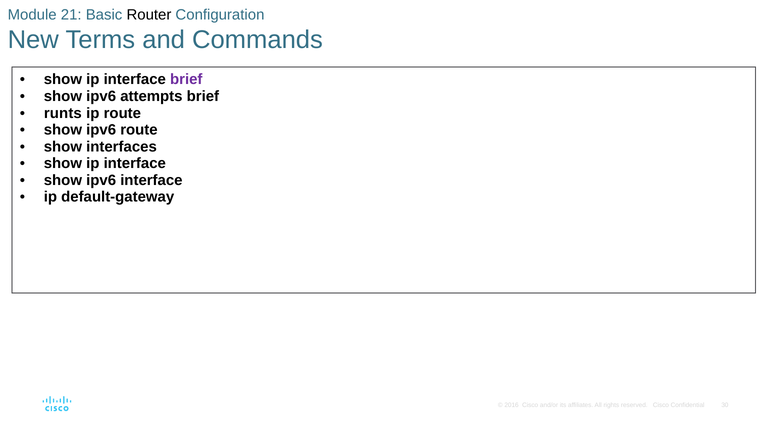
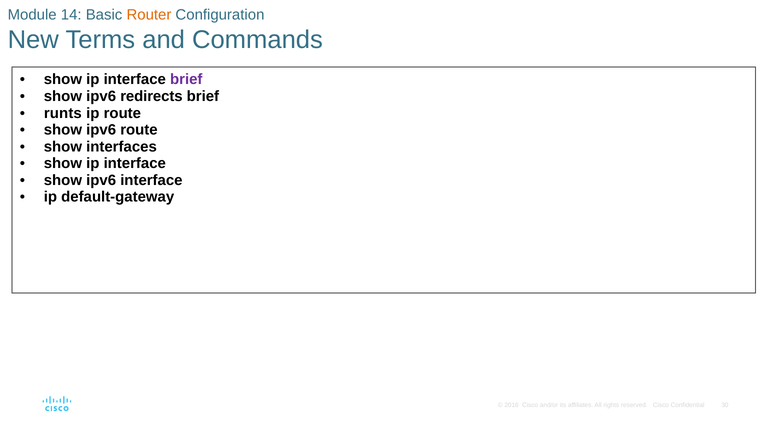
21: 21 -> 14 (71, 15)
Router colour: black -> orange (149, 15)
attempts: attempts -> redirects (151, 96)
